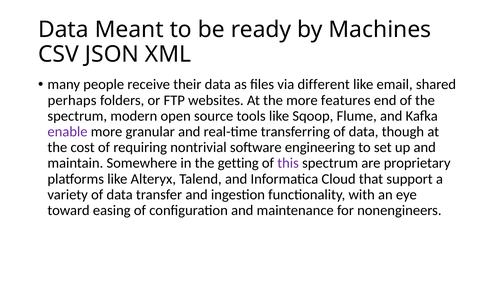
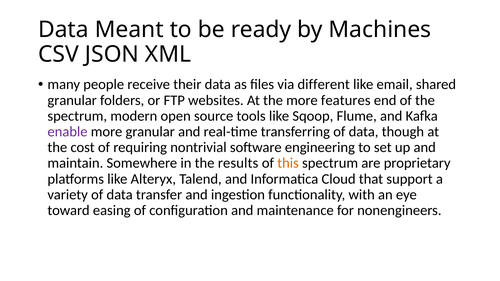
perhaps: perhaps -> granular (72, 100)
getting: getting -> results (238, 163)
this colour: purple -> orange (288, 163)
